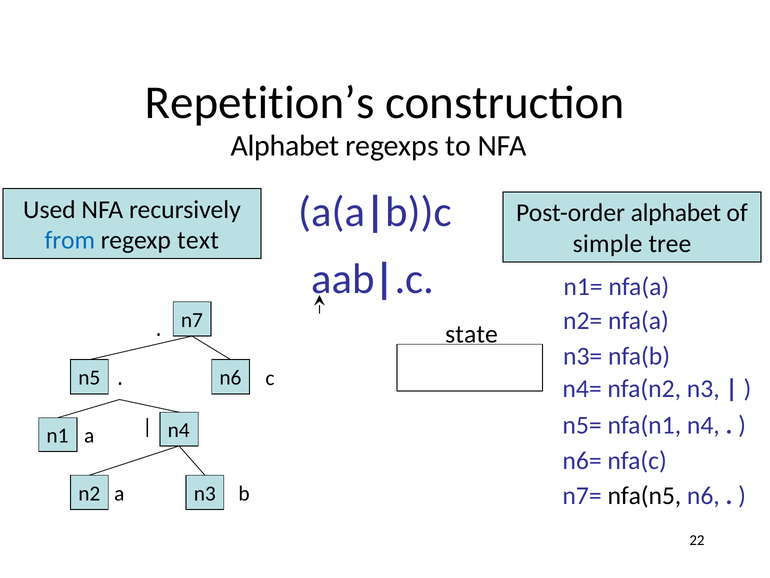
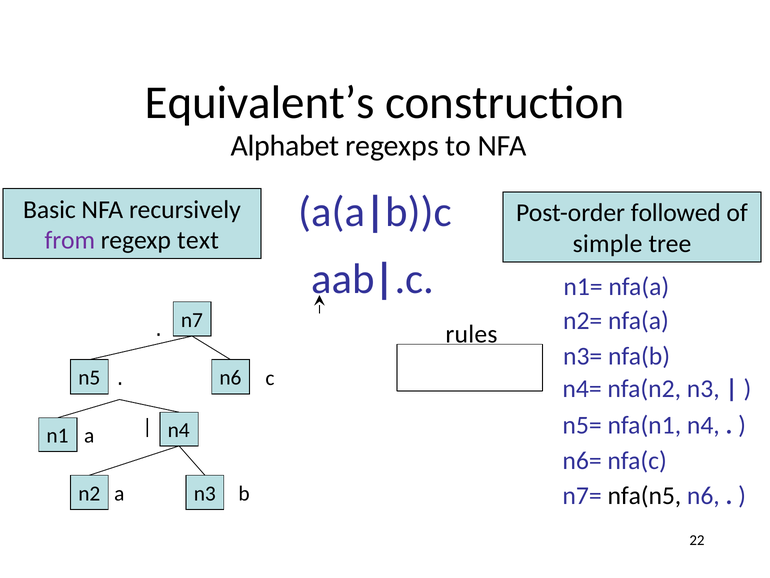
Repetition’s: Repetition’s -> Equivalent’s (260, 103)
Used: Used -> Basic (49, 209)
Post-order alphabet: alphabet -> followed (676, 213)
from colour: blue -> purple (70, 240)
state: state -> rules (471, 334)
